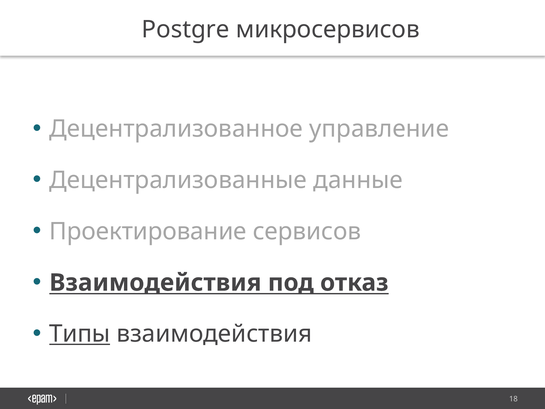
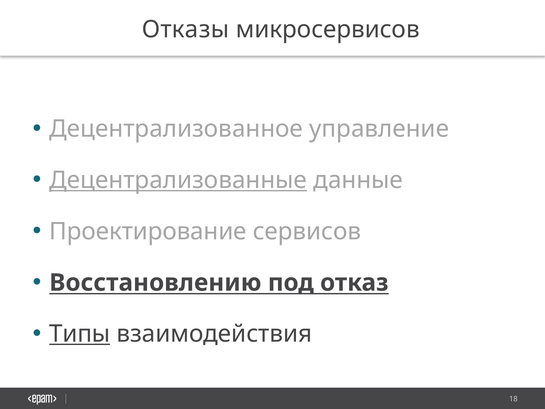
Postgre: Postgre -> Отказы (185, 29)
Децентрализованные underline: none -> present (178, 180)
Взаимодействия: Взаимодействия -> Восстановлению (155, 283)
